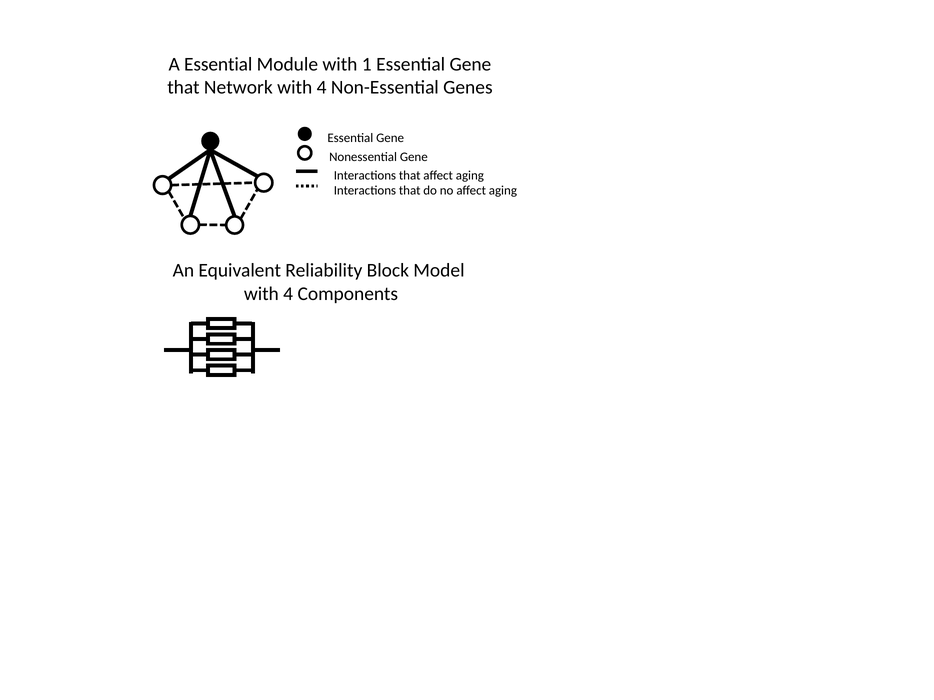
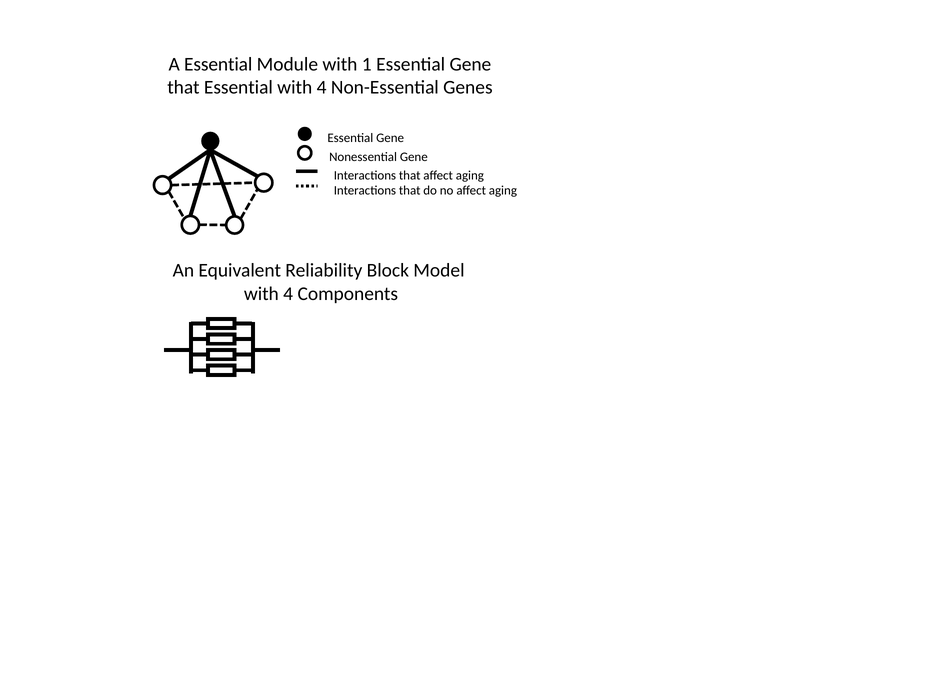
that Network: Network -> Essential (238, 88)
